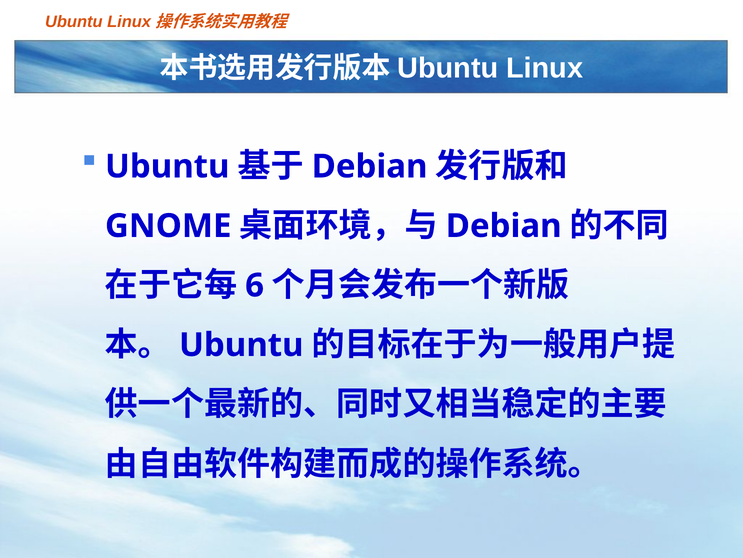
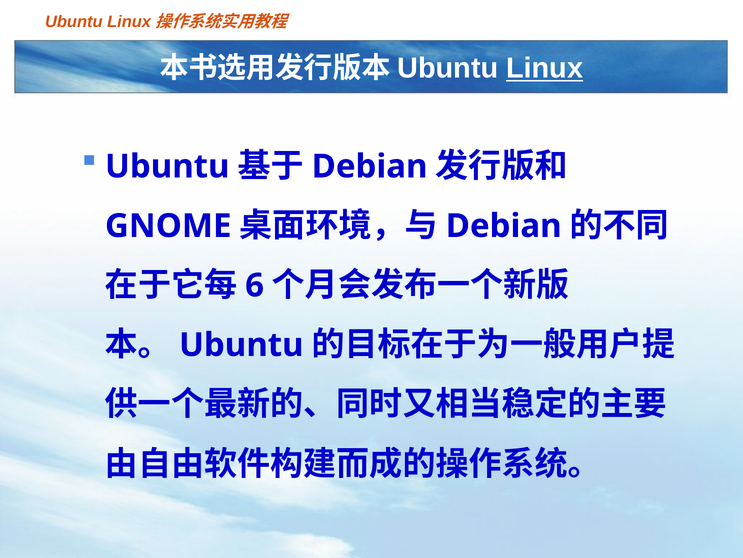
Linux underline: none -> present (545, 68)
